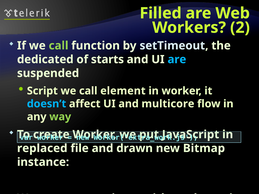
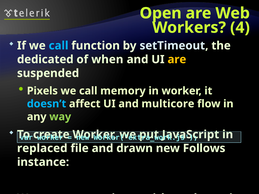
Filled: Filled -> Open (161, 13)
2: 2 -> 4 (240, 28)
call colour: light green -> light blue (59, 46)
starts: starts -> when (107, 59)
are colour: light blue -> yellow (177, 59)
Script: Script -> Pixels (42, 91)
element: element -> memory (123, 91)
Bitmap: Bitmap -> Follows (204, 148)
